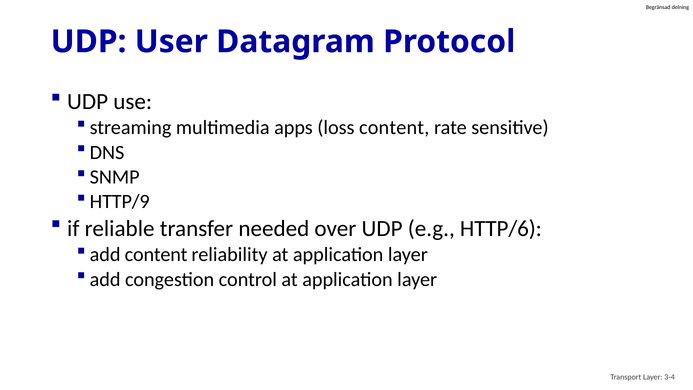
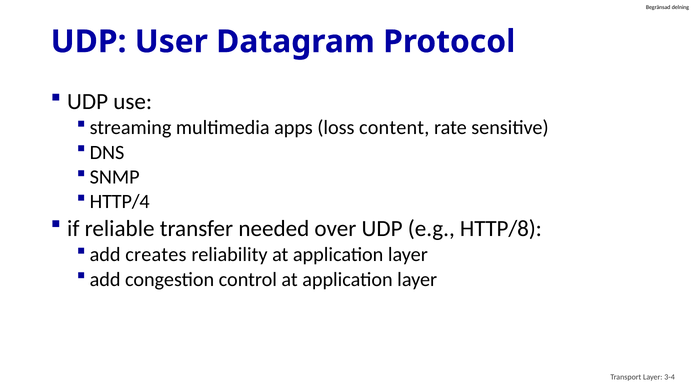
HTTP/9: HTTP/9 -> HTTP/4 (120, 202)
HTTP/6: HTTP/6 -> HTTP/8 (501, 228)
add content: content -> creates (156, 255)
